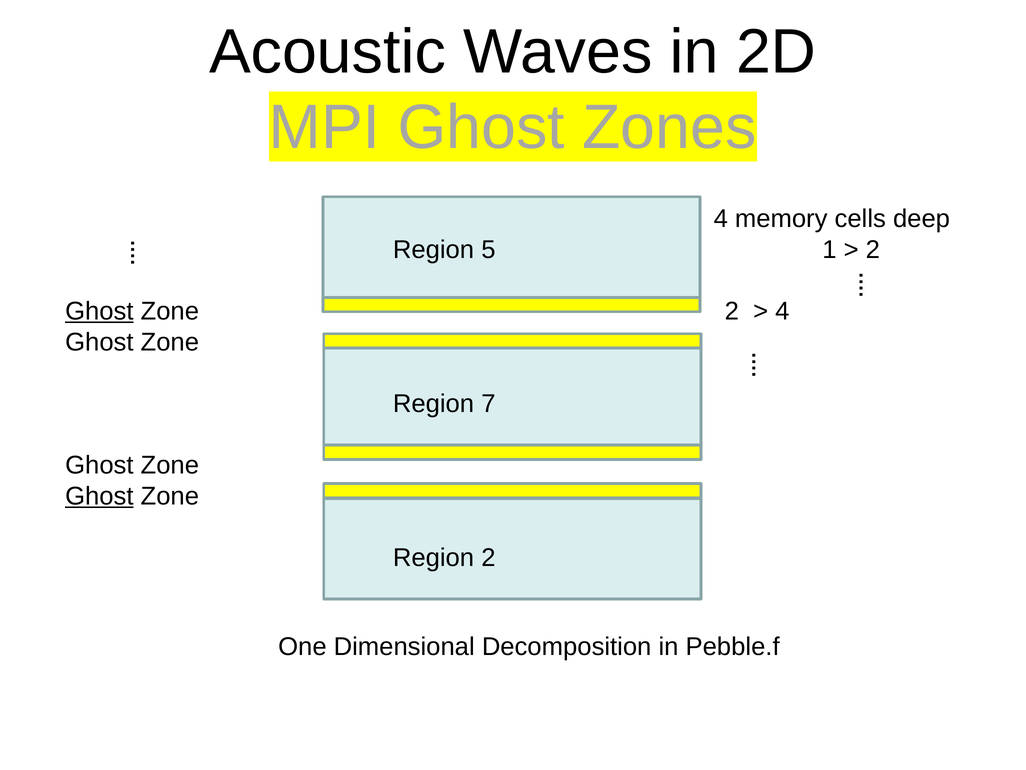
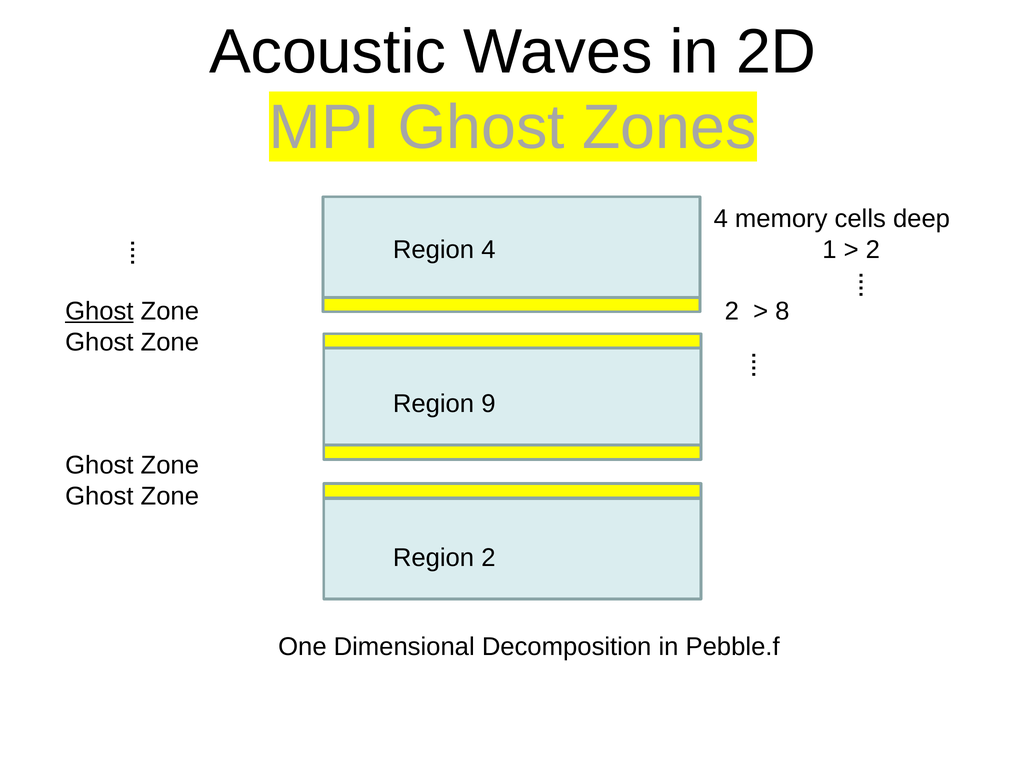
Region 5: 5 -> 4 (488, 250)
4: 4 -> 8 (782, 311)
7: 7 -> 9 (488, 404)
Ghost underline: present -> none (99, 496)
